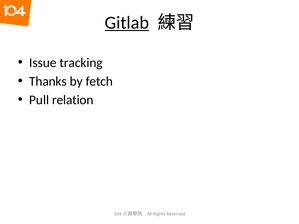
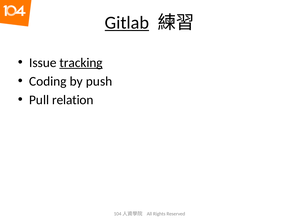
tracking underline: none -> present (81, 63)
Thanks: Thanks -> Coding (48, 81)
fetch: fetch -> push (99, 81)
